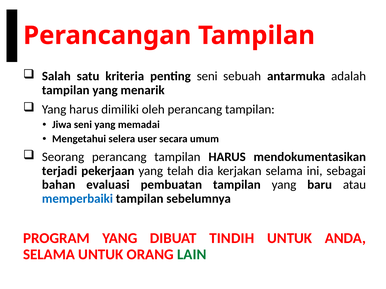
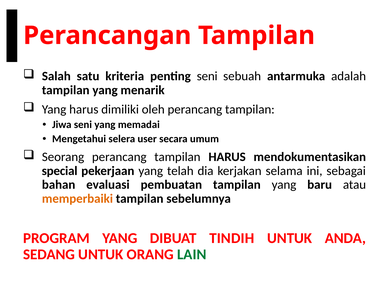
terjadi: terjadi -> special (60, 171)
memperbaiki colour: blue -> orange (77, 199)
SELAMA: SELAMA -> SEDANG (49, 255)
